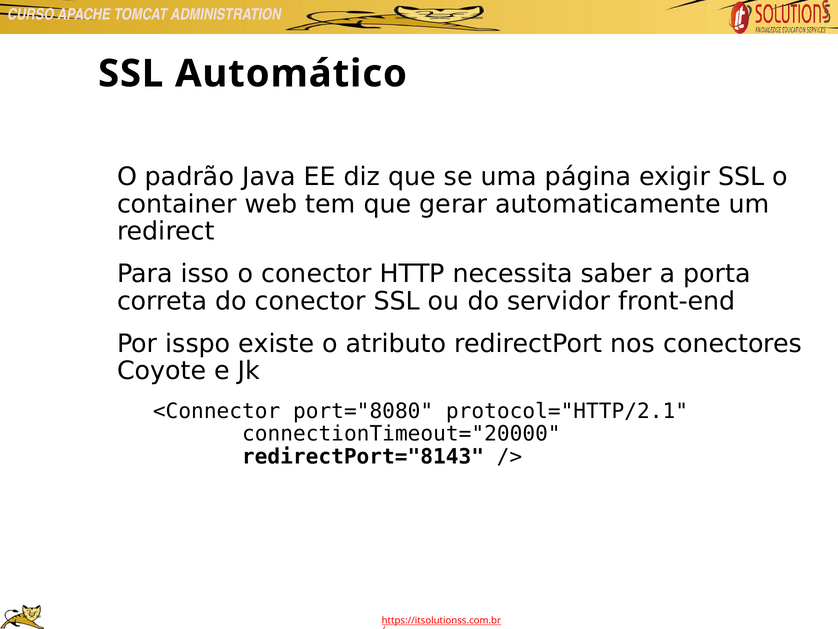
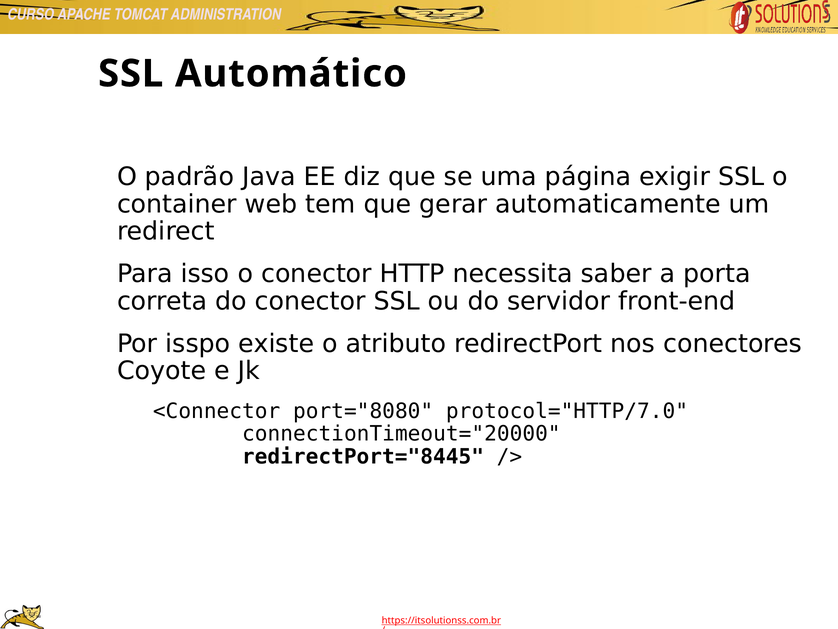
protocol="HTTP/2.1: protocol="HTTP/2.1 -> protocol="HTTP/7.0 (567, 411)
redirectPort="8143: redirectPort="8143 -> redirectPort="8445 (363, 456)
